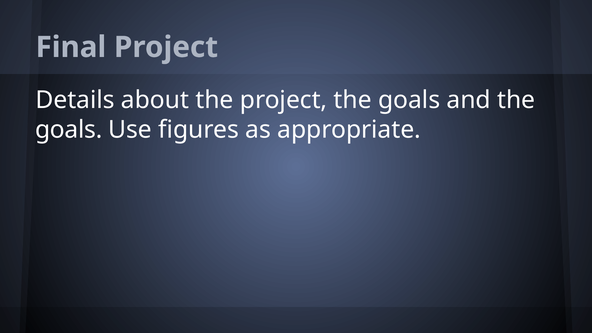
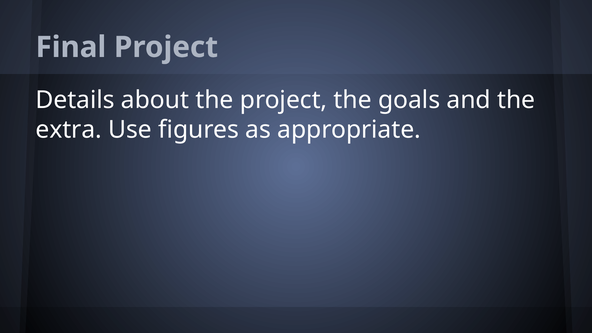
goals: goals -> extra (69, 130)
